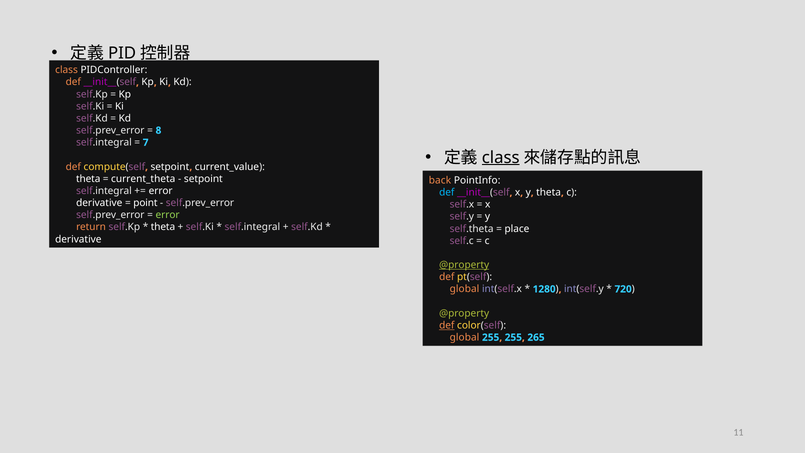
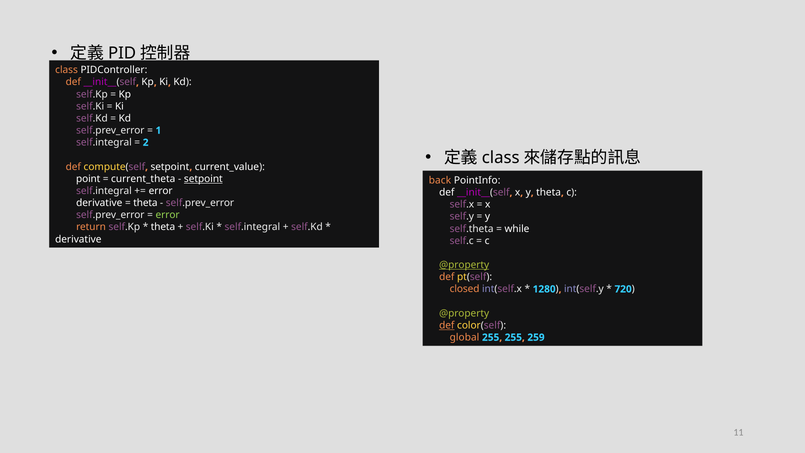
8: 8 -> 1 (158, 130)
7: 7 -> 2 (146, 142)
class underline: present -> none (501, 157)
theta: theta -> point (88, 179)
setpoint underline: none -> present (203, 179)
def colour: light blue -> white (447, 192)
point: point -> theta (145, 203)
place: place -> while (517, 229)
global: global -> closed (465, 289)
265: 265 -> 259 (536, 337)
